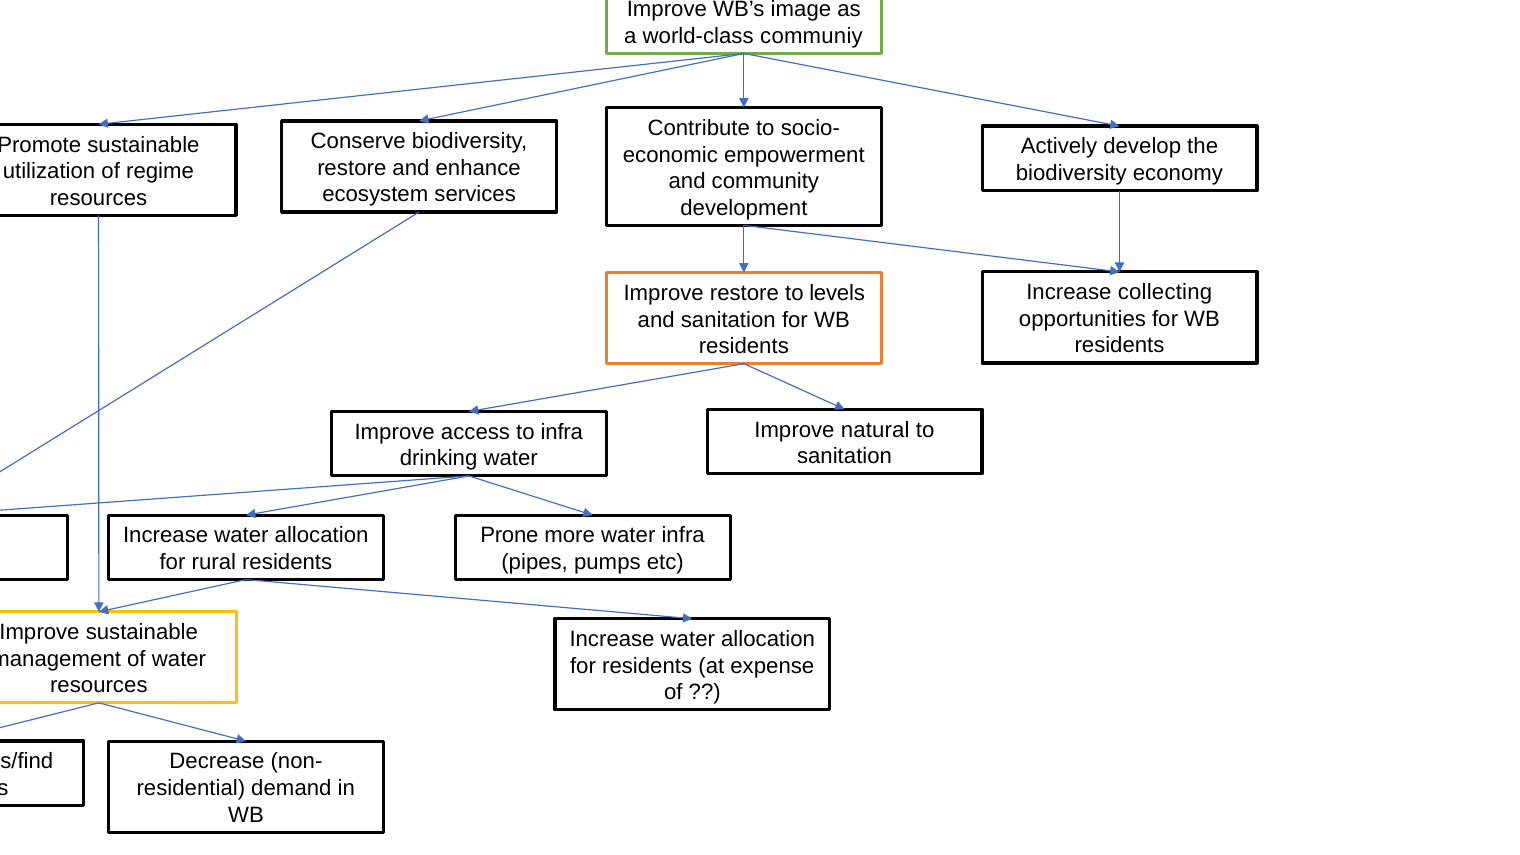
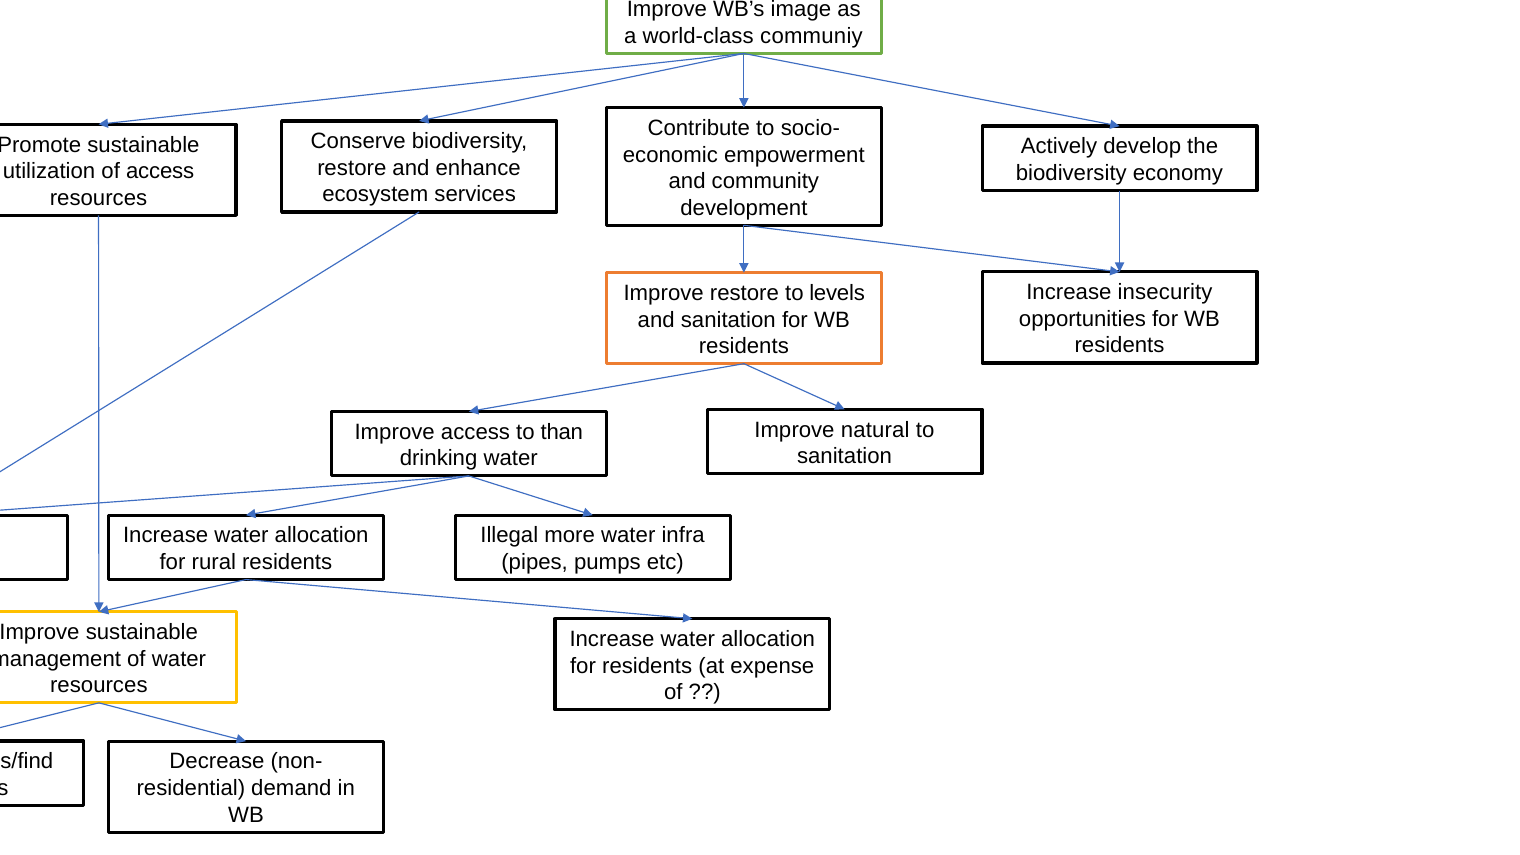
of regime: regime -> access (160, 171)
collecting: collecting -> insecurity (1165, 292)
to infra: infra -> than (562, 432)
Prone: Prone -> Illegal (509, 536)
